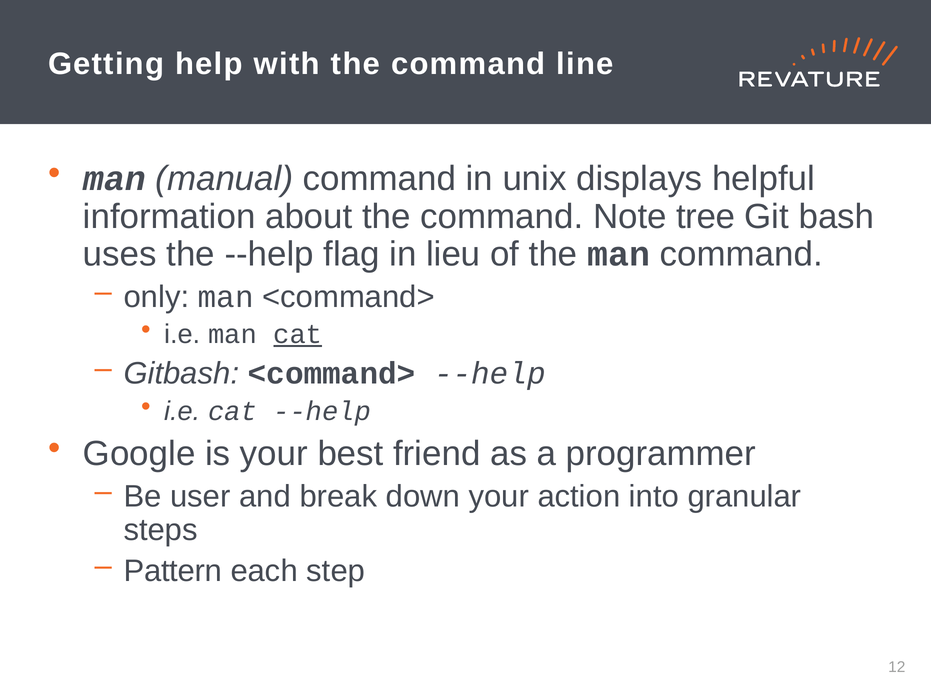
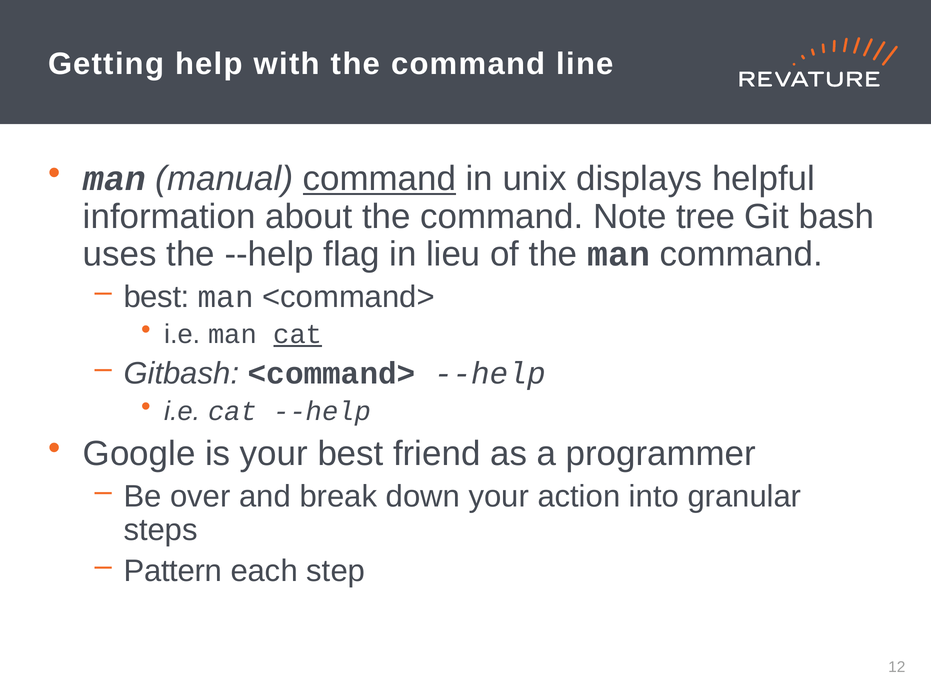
command underline: none -> present (379, 179)
only: only -> best (157, 297)
user: user -> over (200, 497)
